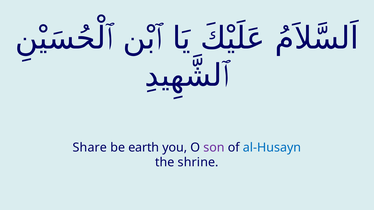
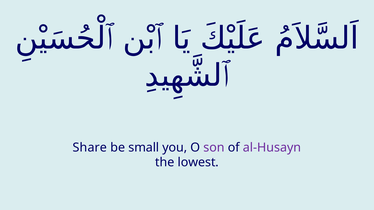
earth: earth -> small (144, 148)
al-Husayn colour: blue -> purple (272, 148)
shrine: shrine -> lowest (198, 163)
